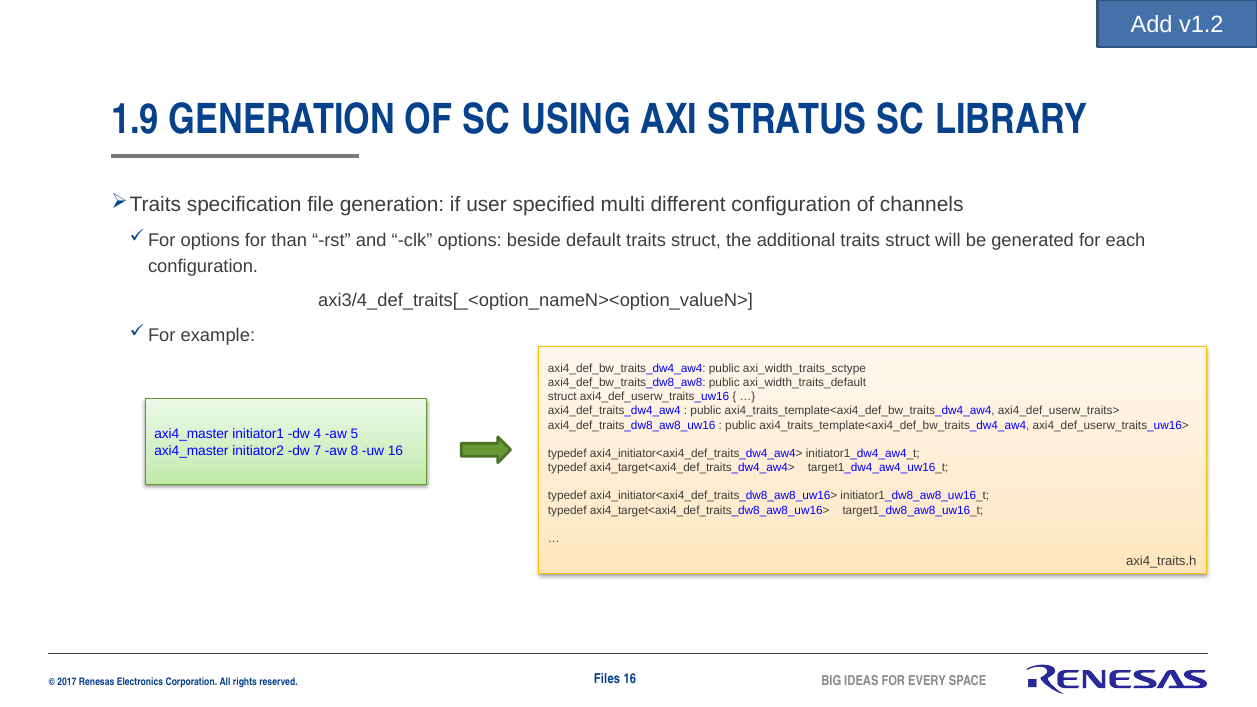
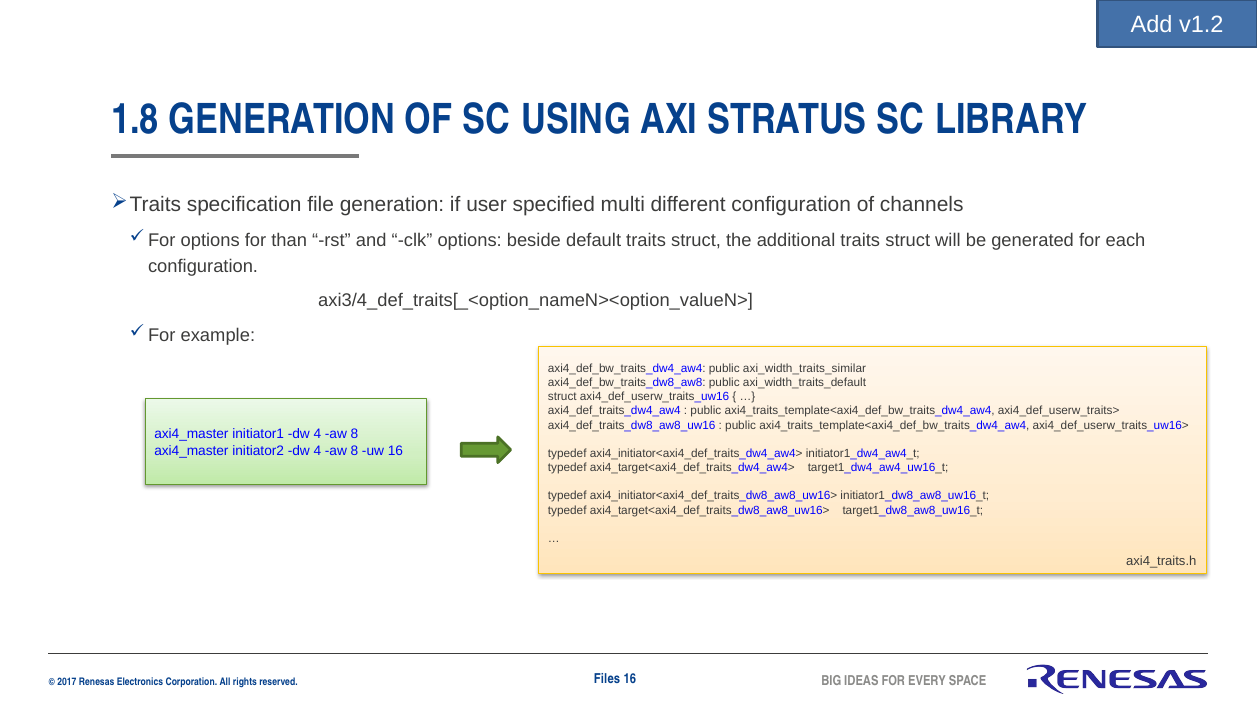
1.9: 1.9 -> 1.8 (135, 119)
axi_width_traits_sctype: axi_width_traits_sctype -> axi_width_traits_similar (804, 368)
5: 5 -> 8 (355, 434)
initiator2 dw 7: 7 -> 4 (317, 451)
